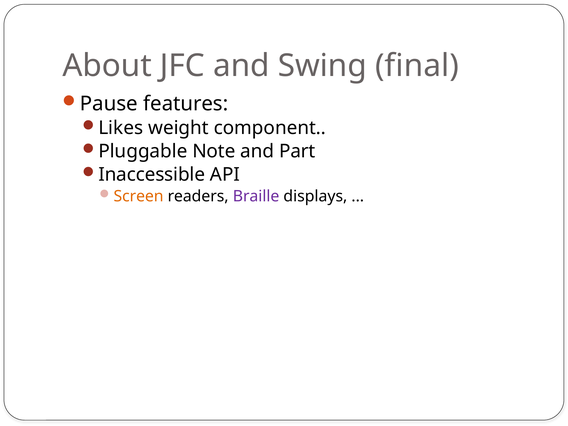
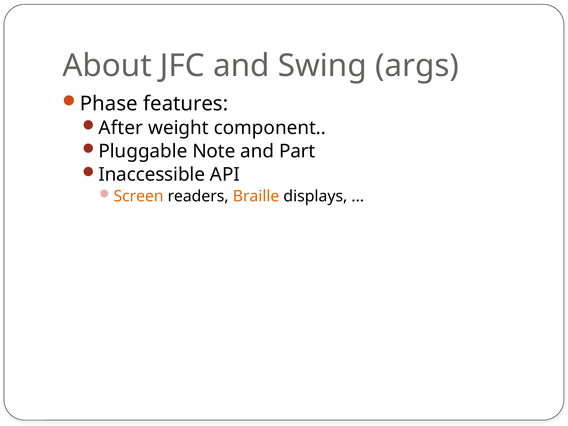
final: final -> args (417, 66)
Pause: Pause -> Phase (109, 104)
Likes: Likes -> After (121, 128)
Braille colour: purple -> orange (256, 196)
